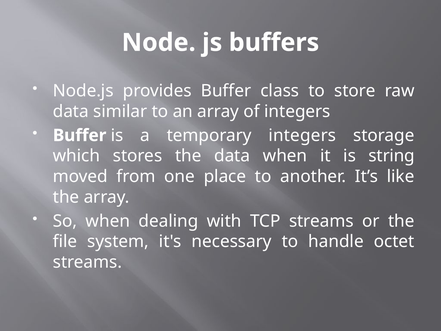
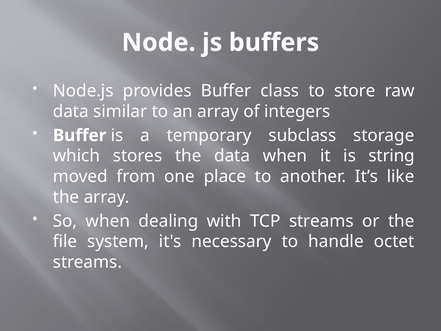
temporary integers: integers -> subclass (302, 135)
